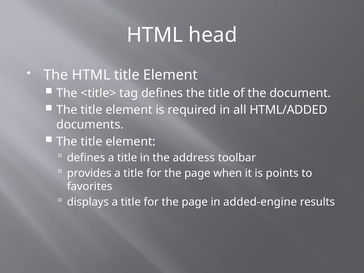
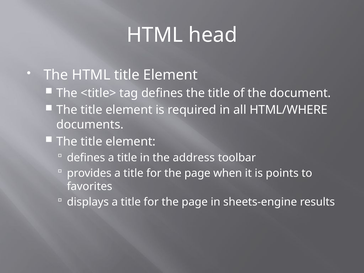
HTML/ADDED: HTML/ADDED -> HTML/WHERE (289, 110)
added-engine: added-engine -> sheets-engine (260, 202)
